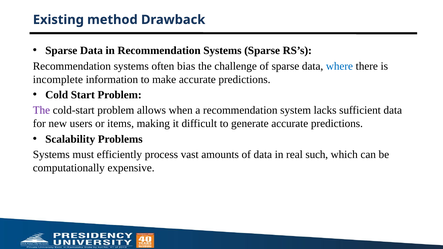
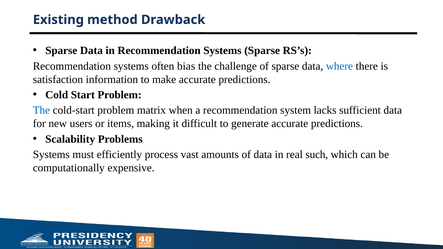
incomplete: incomplete -> satisfaction (58, 79)
The colour: purple -> blue (41, 110)
allows: allows -> matrix (151, 110)
